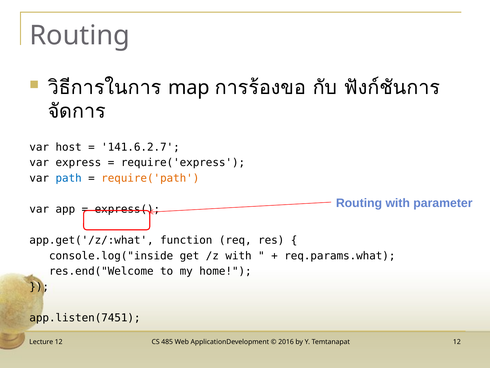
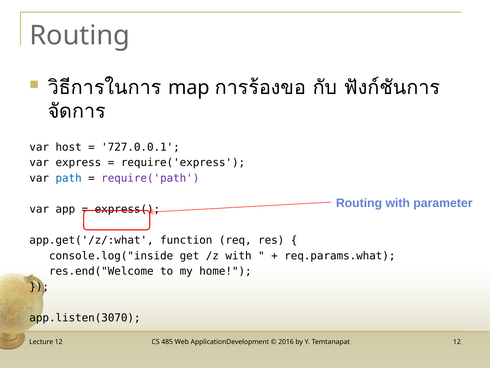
141.6.2.7: 141.6.2.7 -> 727.0.0.1 (140, 147)
require('path colour: orange -> purple (150, 178)
app.listen(7451: app.listen(7451 -> app.listen(3070 (85, 318)
